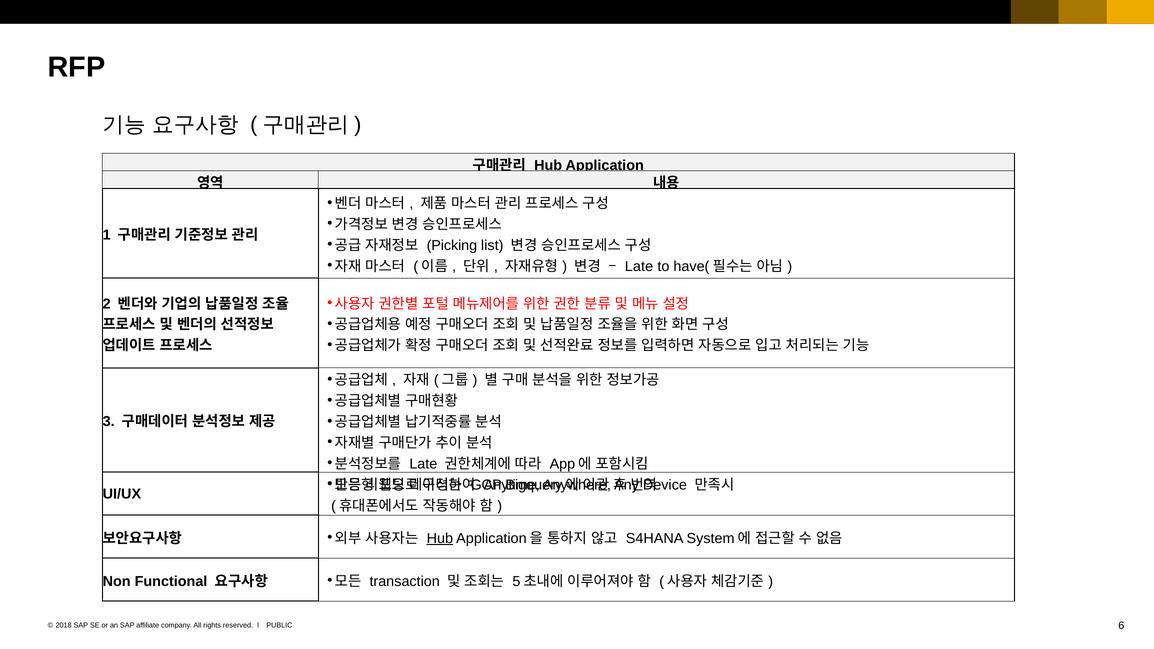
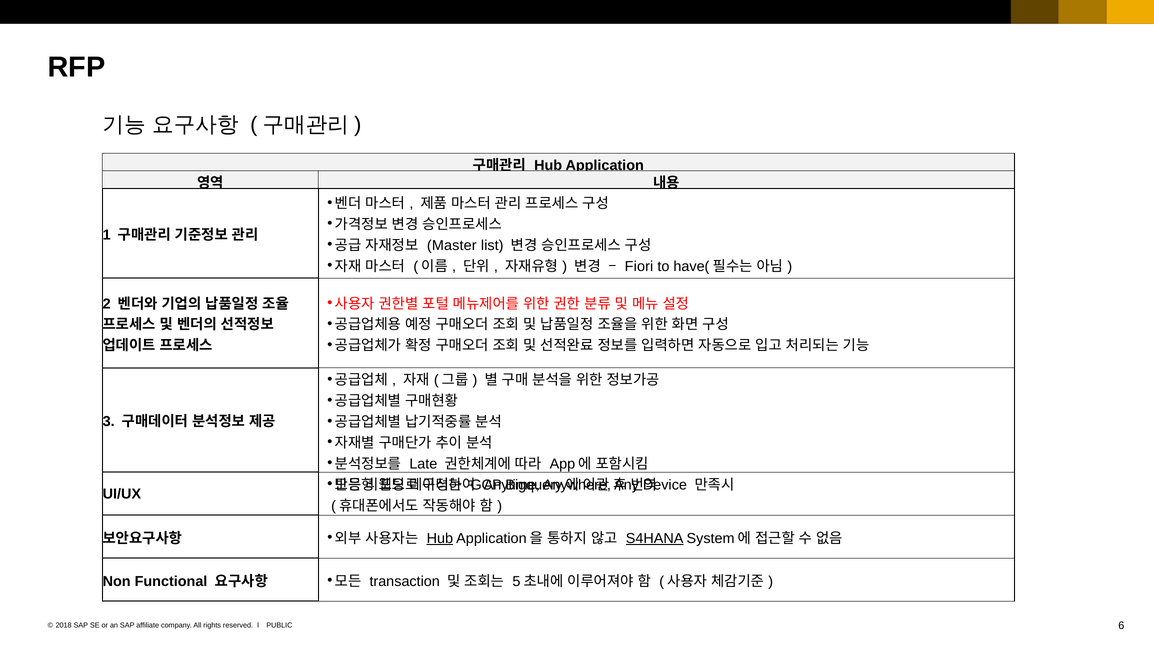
Picking: Picking -> Master (452, 245)
Late: Late -> Fiori (639, 266)
S4HANA underline: none -> present (655, 538)
